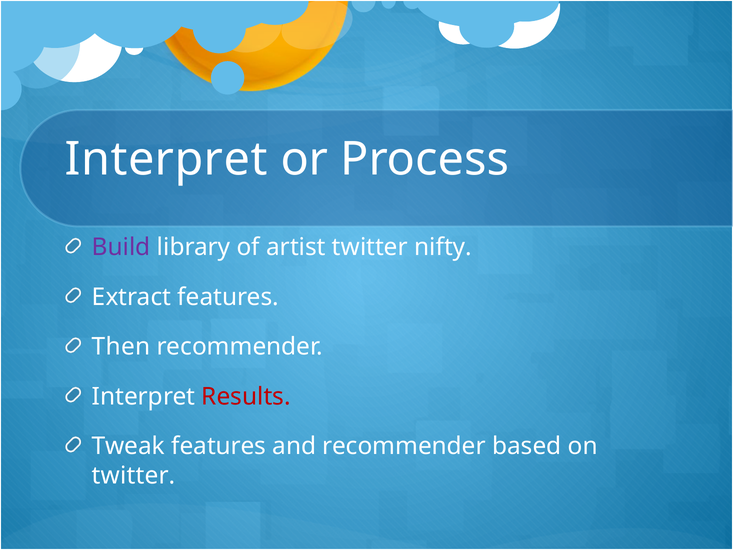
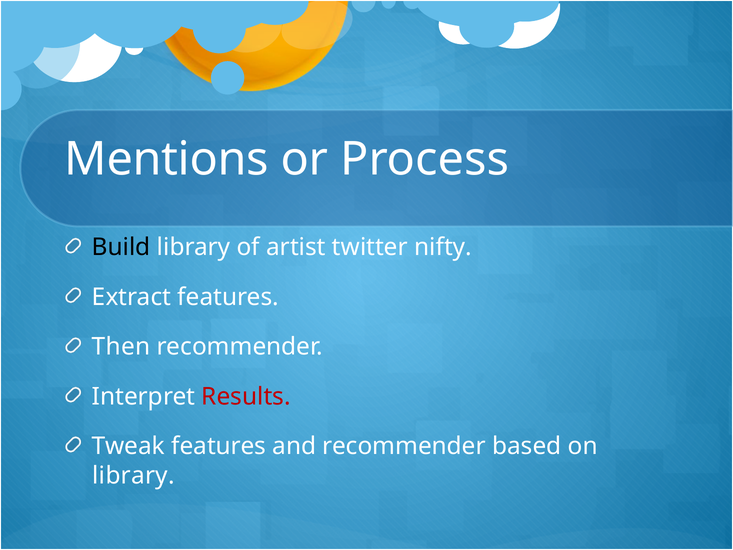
Interpret: Interpret -> Mentions (167, 159)
Build colour: purple -> black (121, 247)
twitter: twitter -> library (134, 475)
